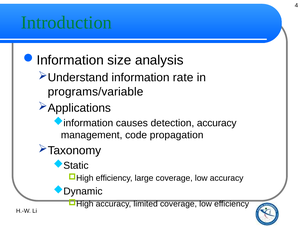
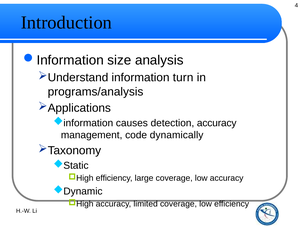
Introduction colour: green -> black (66, 23)
rate: rate -> turn (183, 78)
programs/variable: programs/variable -> programs/analysis (96, 92)
propagation: propagation -> dynamically (177, 135)
